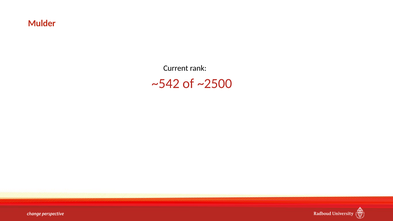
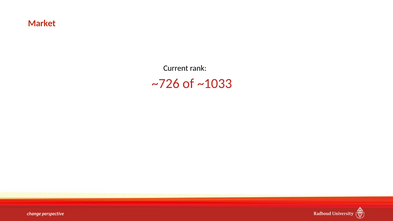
Mulder: Mulder -> Market (42, 23)
~542: ~542 -> ~726 (166, 84)
~2500: ~2500 -> ~1033 (215, 84)
